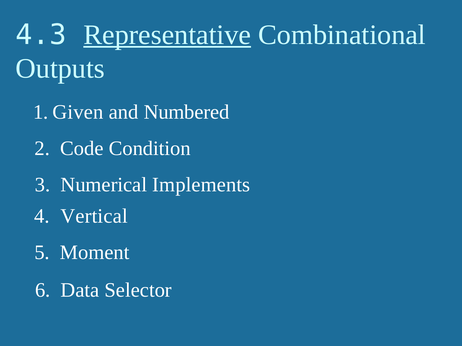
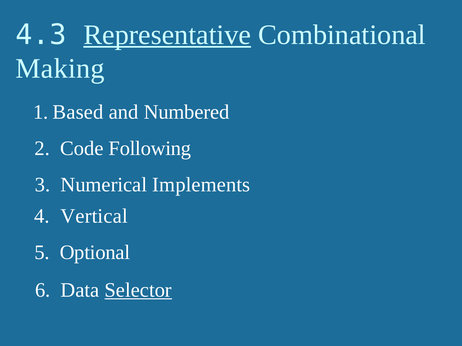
Outputs: Outputs -> Making (60, 69)
Given: Given -> Based (78, 112)
Condition: Condition -> Following (150, 149)
Moment: Moment -> Optional (95, 253)
Selector underline: none -> present (138, 290)
